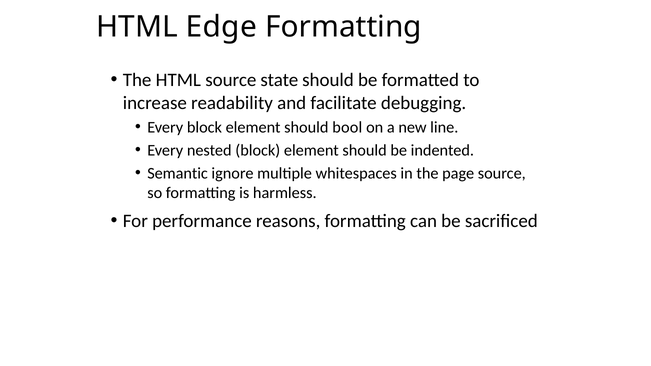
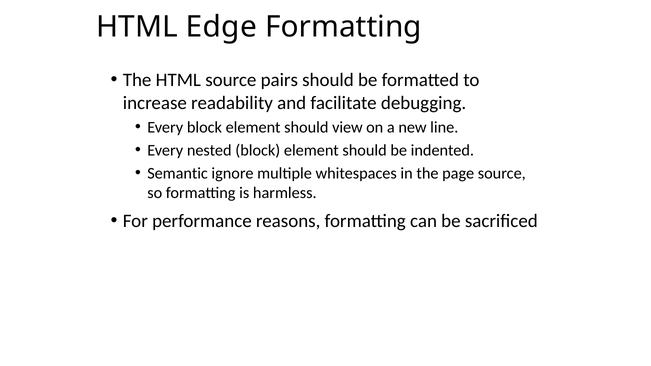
state: state -> pairs (279, 80)
bool: bool -> view (347, 127)
